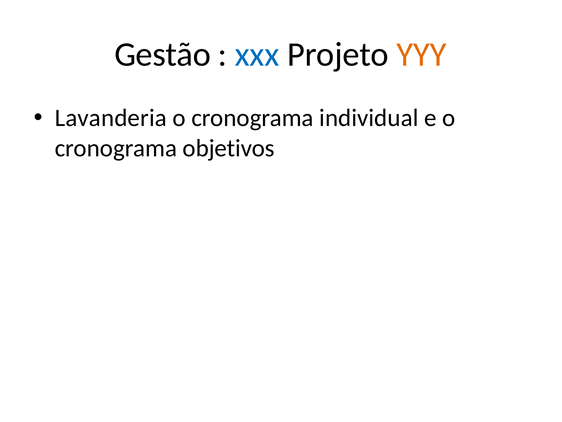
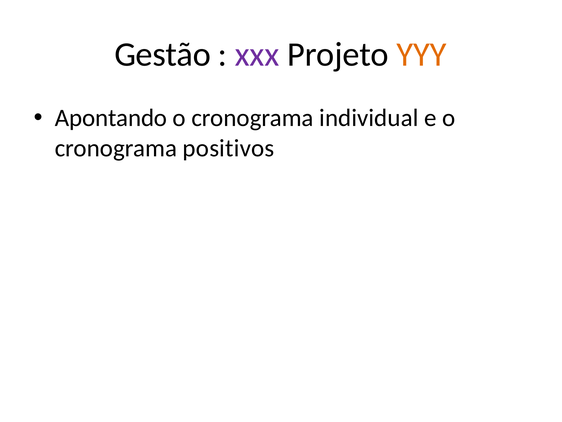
xxx colour: blue -> purple (257, 54)
Lavanderia: Lavanderia -> Apontando (111, 118)
objetivos: objetivos -> positivos (229, 148)
